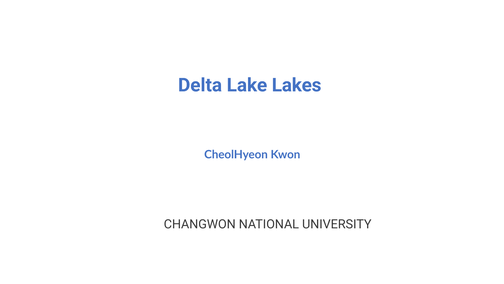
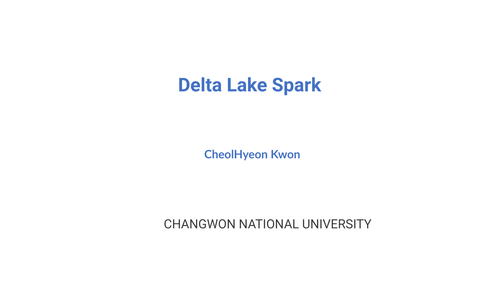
Lakes: Lakes -> Spark (296, 85)
